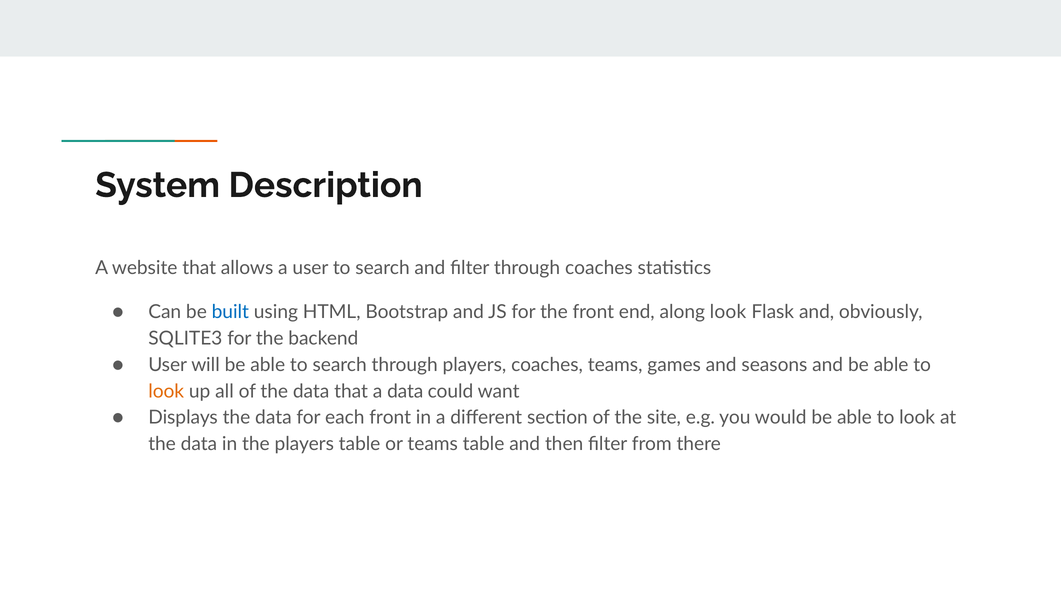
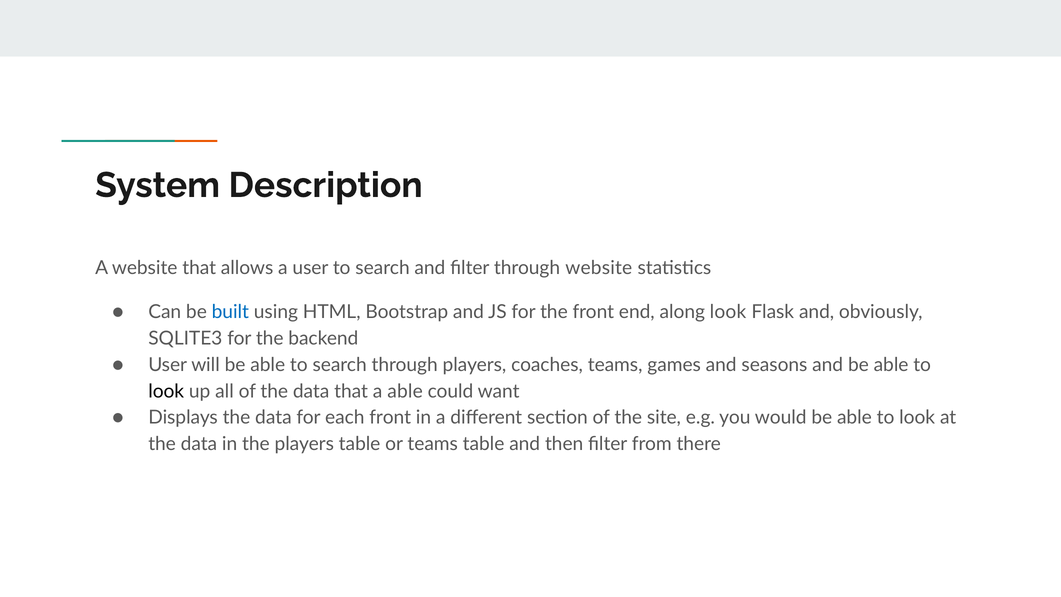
through coaches: coaches -> website (599, 268)
look colour: orange -> black (166, 391)
a data: data -> able (405, 391)
